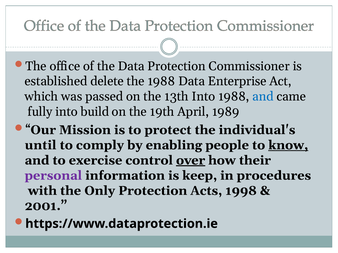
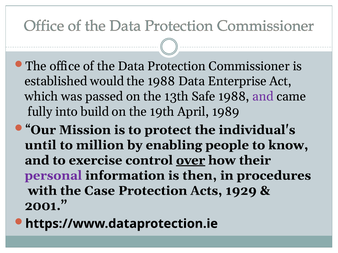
delete: delete -> would (107, 81)
13th Into: Into -> Safe (203, 97)
and colour: blue -> purple (263, 97)
comply: comply -> million (100, 145)
know underline: present -> none (288, 145)
keep: keep -> then (200, 176)
Only: Only -> Case (100, 191)
1998: 1998 -> 1929 (241, 191)
